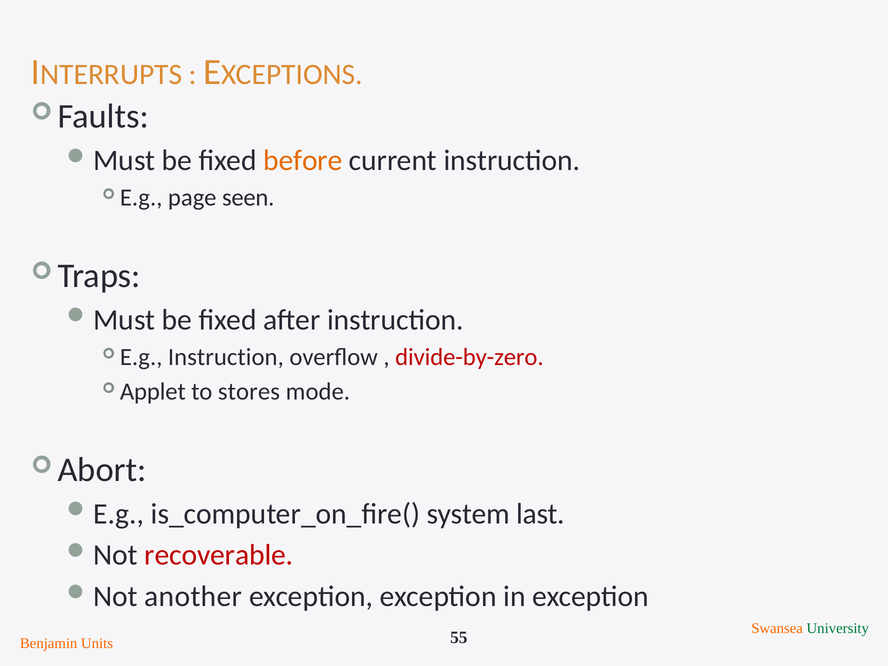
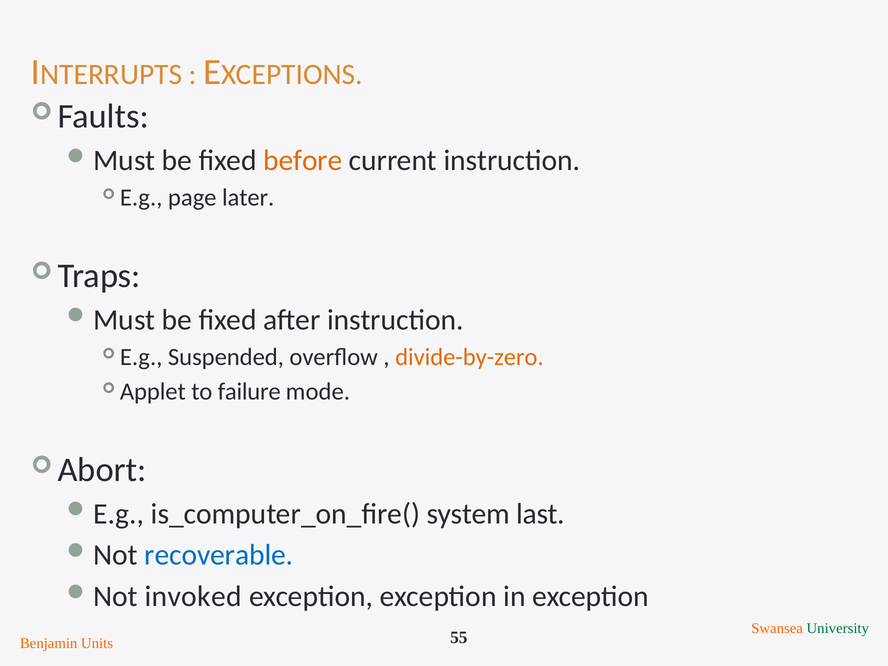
seen: seen -> later (248, 198)
E.g Instruction: Instruction -> Suspended (226, 357)
divide-by-zero colour: red -> orange (469, 357)
stores: stores -> failure (249, 392)
recoverable colour: red -> blue (219, 555)
another: another -> invoked (193, 597)
